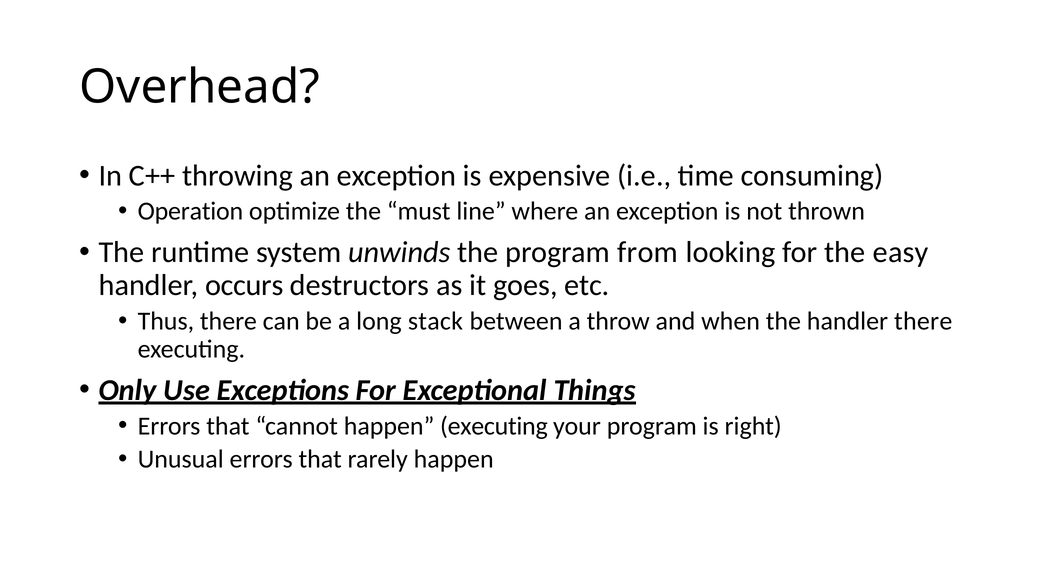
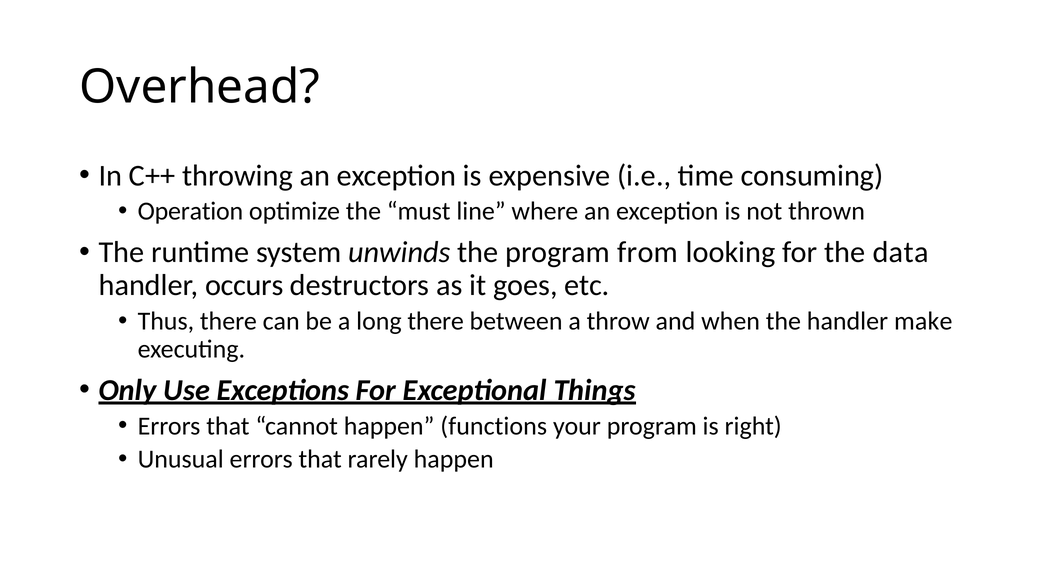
easy: easy -> data (901, 253)
long stack: stack -> there (436, 321)
handler there: there -> make (923, 321)
happen executing: executing -> functions (494, 426)
